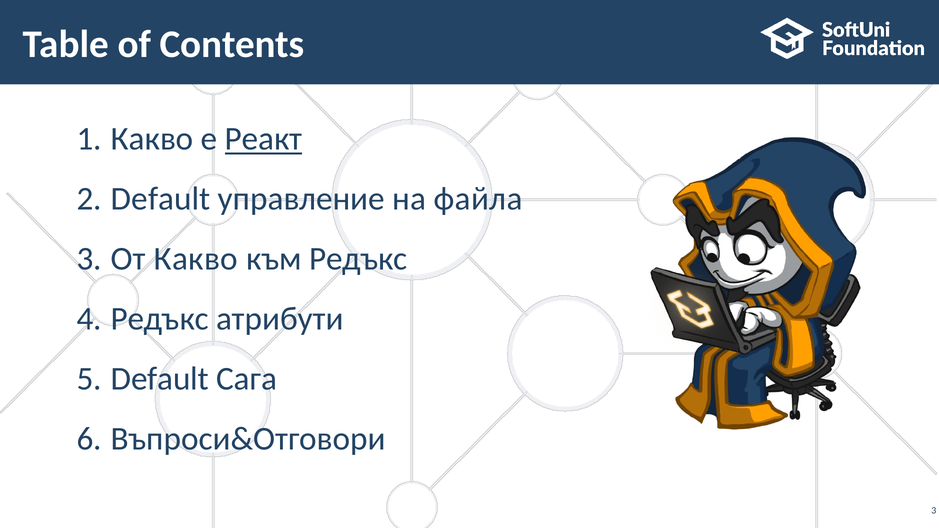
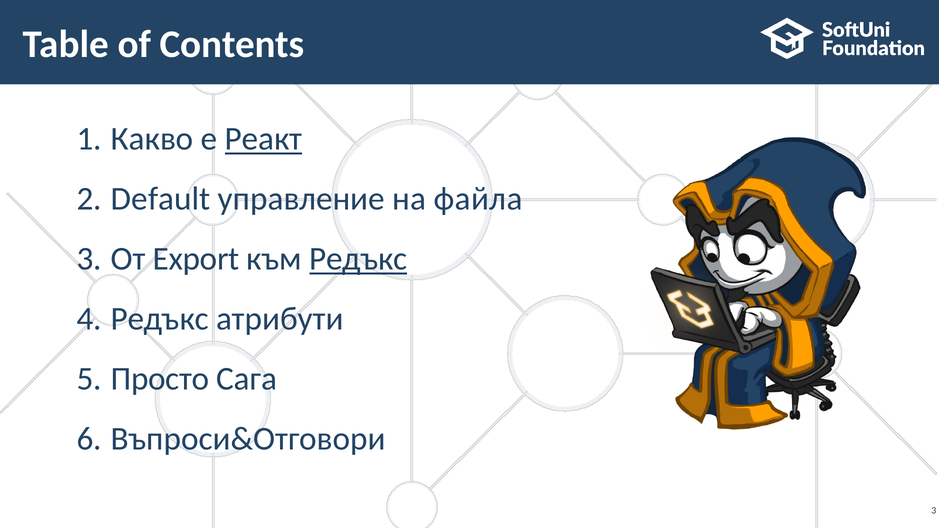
От Какво: Какво -> Export (196, 259)
Редъкс underline: none -> present (358, 259)
Default: Default -> Просто (160, 379)
